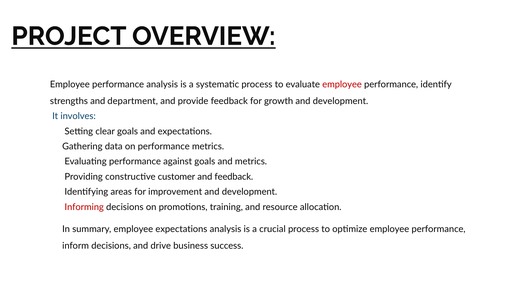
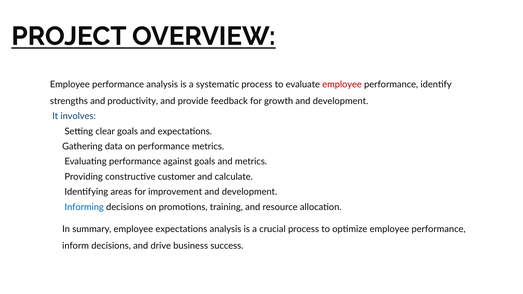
department: department -> productivity (133, 101)
and feedback: feedback -> calculate (234, 177)
Informing colour: red -> blue (84, 207)
